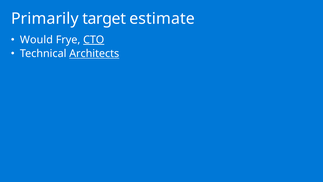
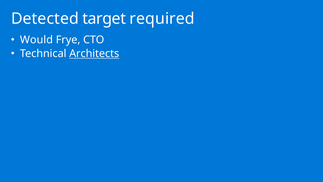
Primarily: Primarily -> Detected (45, 19)
estimate: estimate -> required (162, 19)
CTO underline: present -> none (94, 40)
